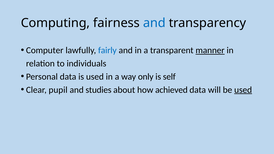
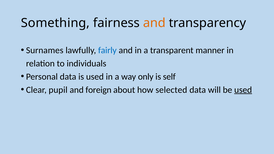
Computing: Computing -> Something (55, 23)
and colour: blue -> orange (154, 23)
Computer: Computer -> Surnames (45, 50)
manner underline: present -> none (210, 50)
studies: studies -> foreign (99, 90)
achieved: achieved -> selected (171, 90)
